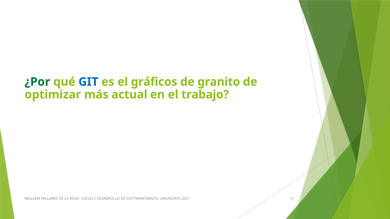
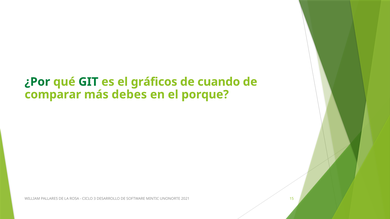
GIT colour: blue -> green (88, 82)
granito: granito -> cuando (219, 82)
optimizar: optimizar -> comparar (53, 95)
actual: actual -> debes (129, 95)
trabajo: trabajo -> porque (205, 95)
